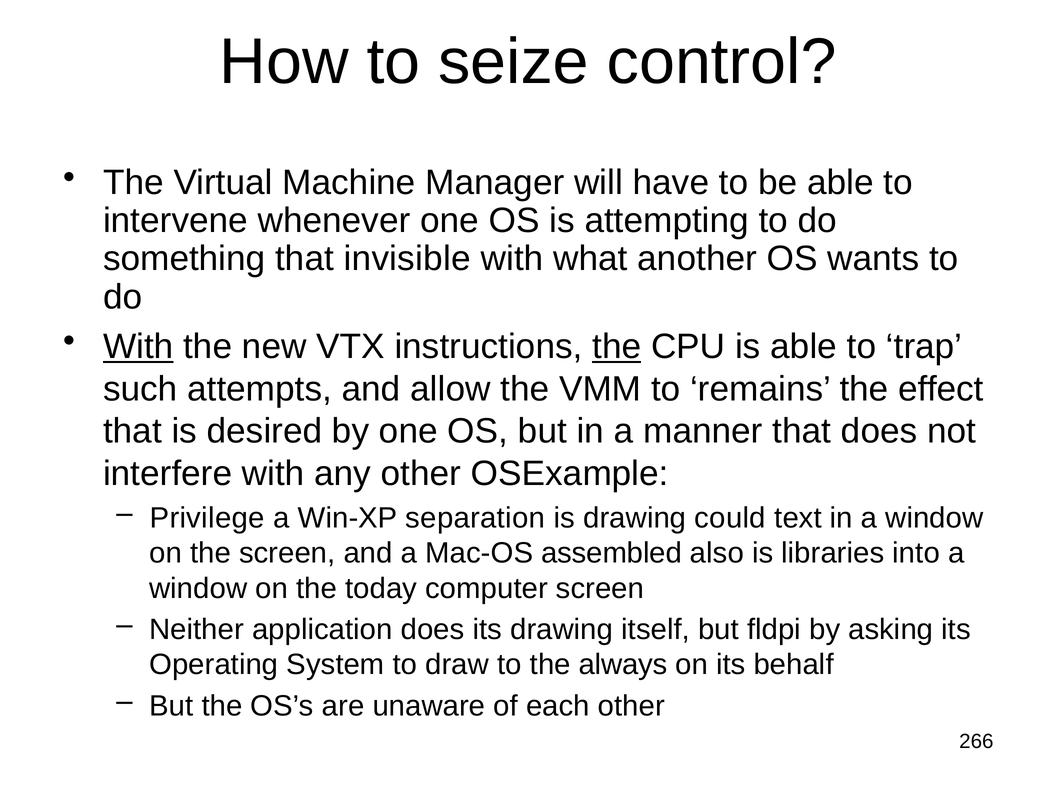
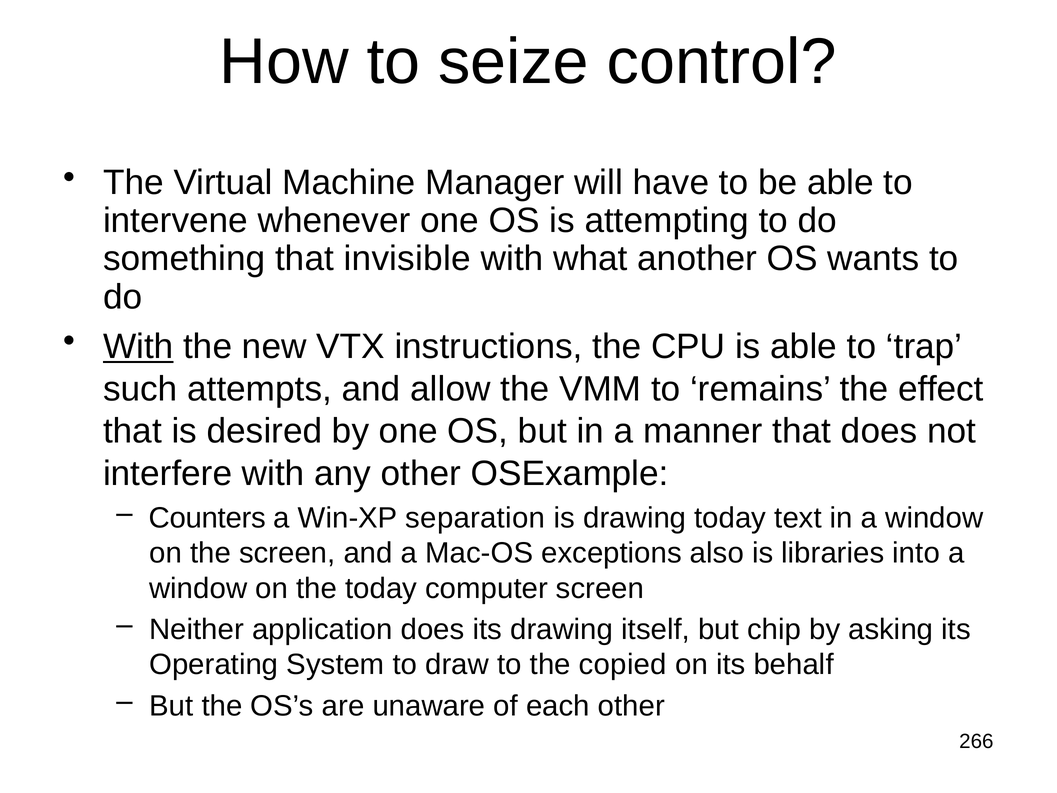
the underline: present -> none (617, 347)
Privilege: Privilege -> Counters (207, 518)
drawing could: could -> today (730, 518)
assembled: assembled -> exceptions (612, 553)
fldpi: fldpi -> chip (774, 629)
always: always -> copied (623, 665)
